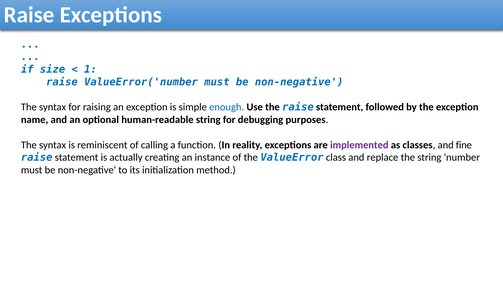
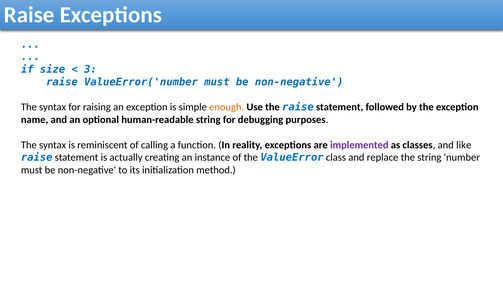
1: 1 -> 3 (90, 69)
enough colour: blue -> orange (227, 107)
fine: fine -> like (464, 145)
